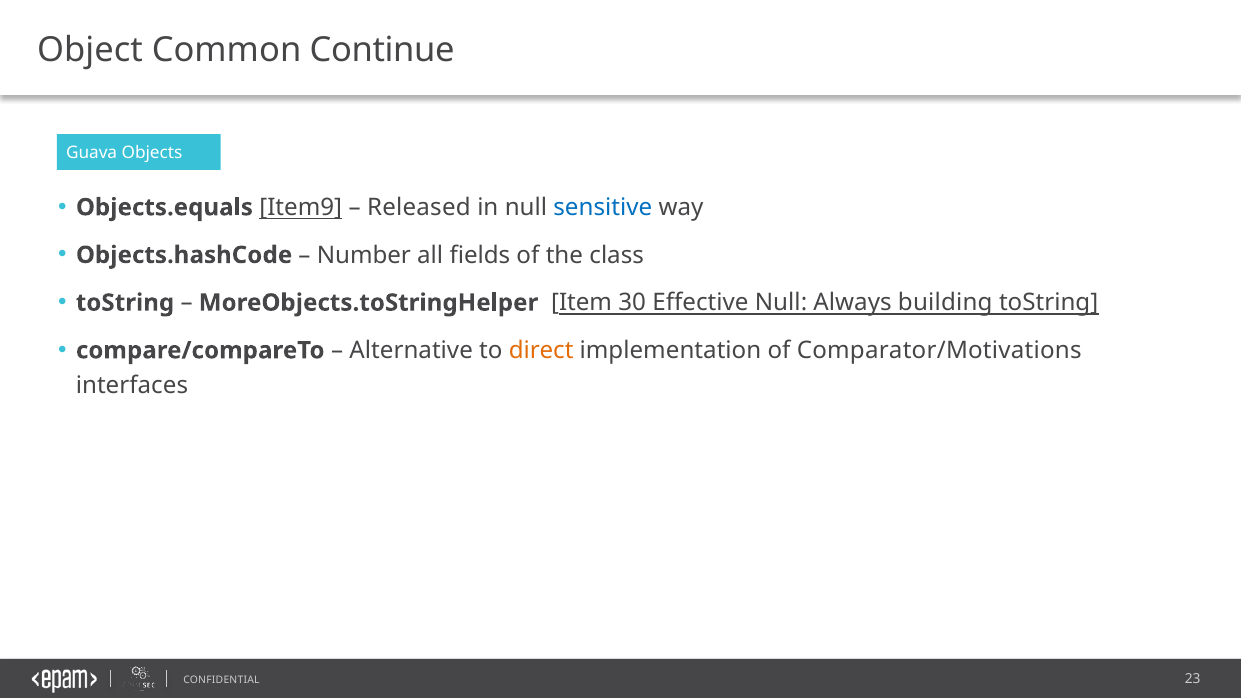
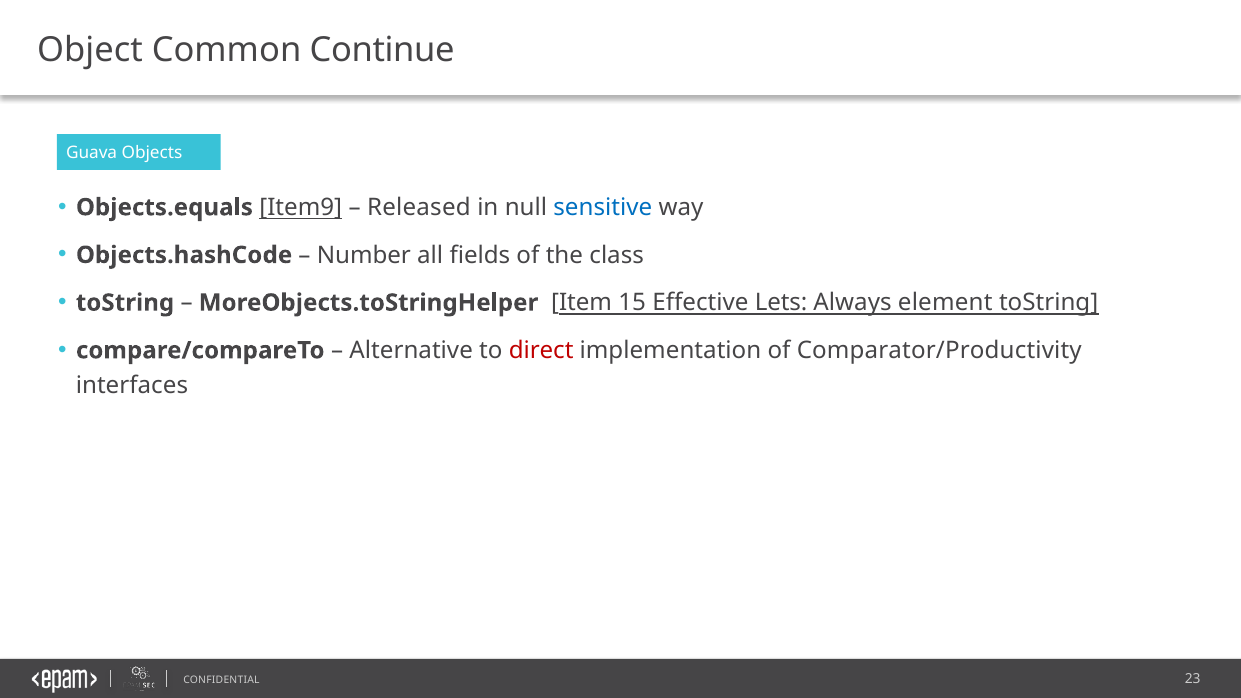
30: 30 -> 15 (632, 303)
Effective Null: Null -> Lets (781, 303)
building: building -> element (945, 303)
direct colour: orange -> red (541, 350)
Comparator/Motivations: Comparator/Motivations -> Comparator/Productivity (939, 350)
